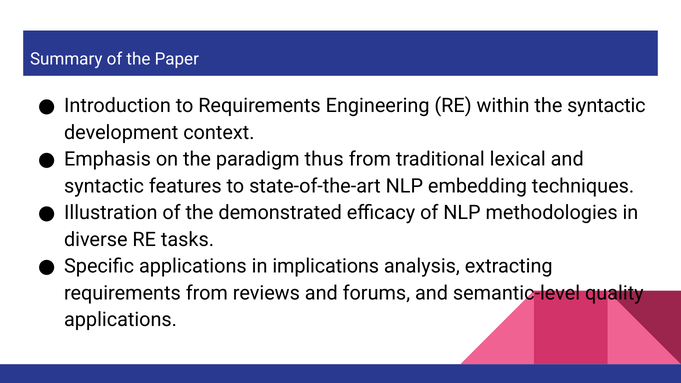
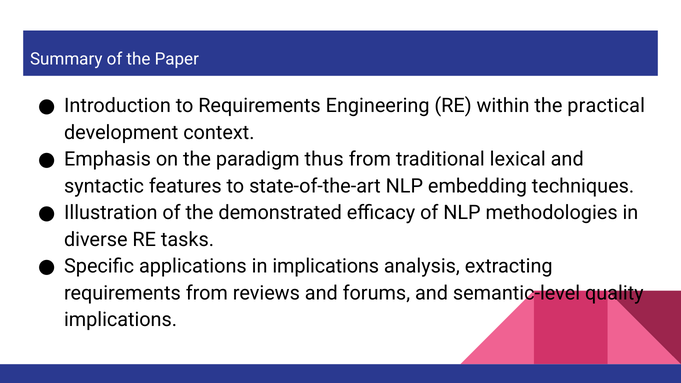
the syntactic: syntactic -> practical (606, 106)
applications: applications -> implications (121, 320)
